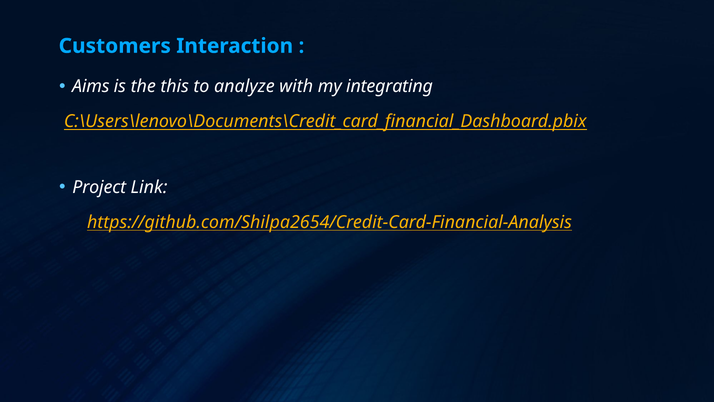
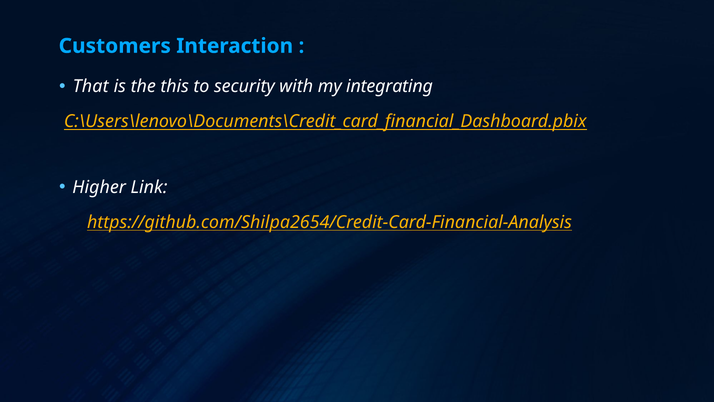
Aims: Aims -> That (91, 87)
analyze: analyze -> security (244, 87)
Project: Project -> Higher (99, 187)
